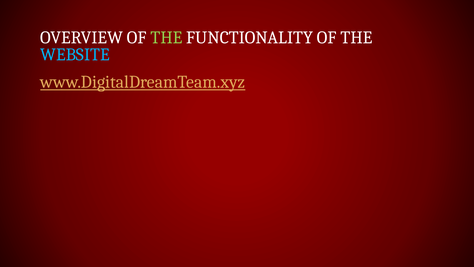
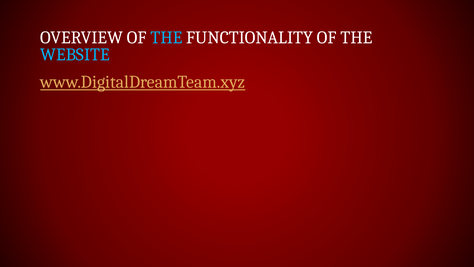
THE colour: light green -> light blue (166, 37)
